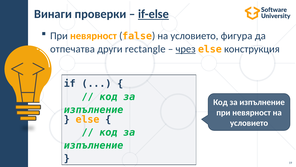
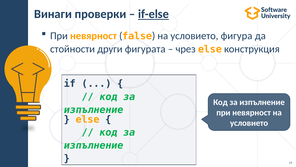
отпечатва: отпечатва -> стойности (73, 49)
rectangle: rectangle -> фигурата (145, 49)
чрез underline: present -> none (186, 49)
